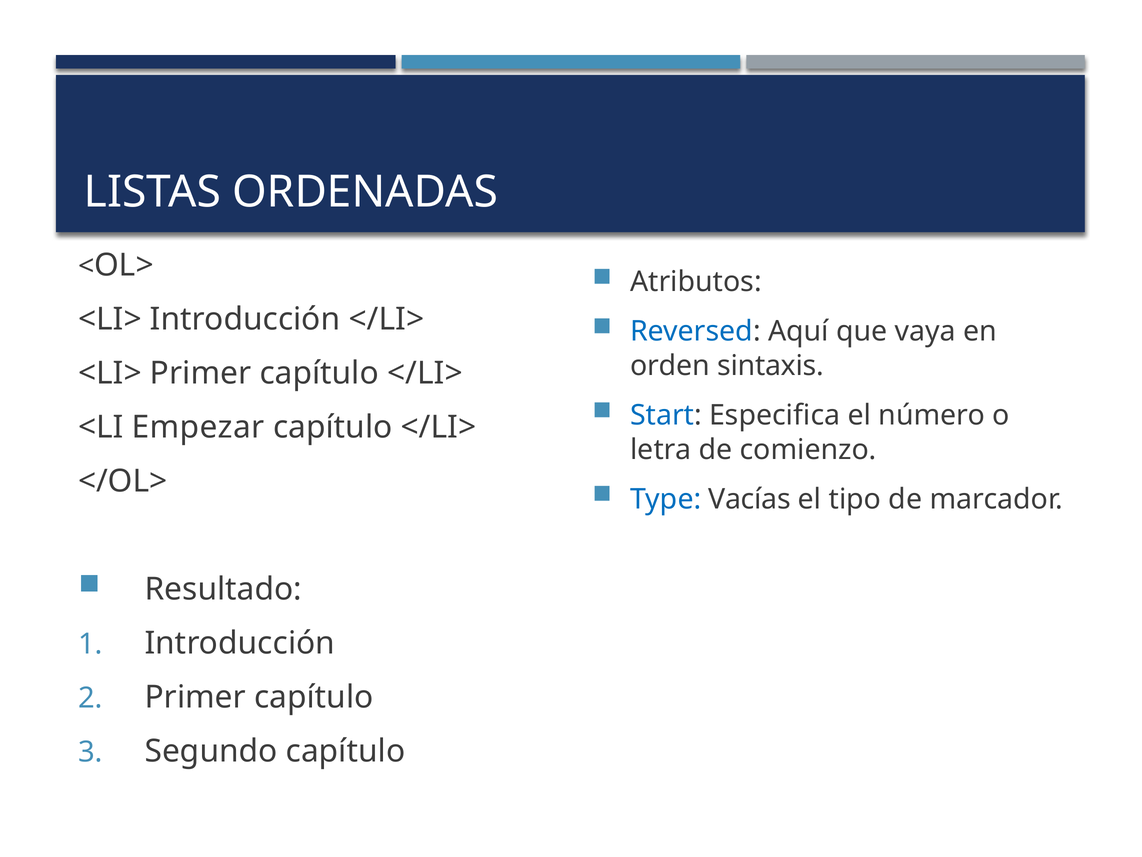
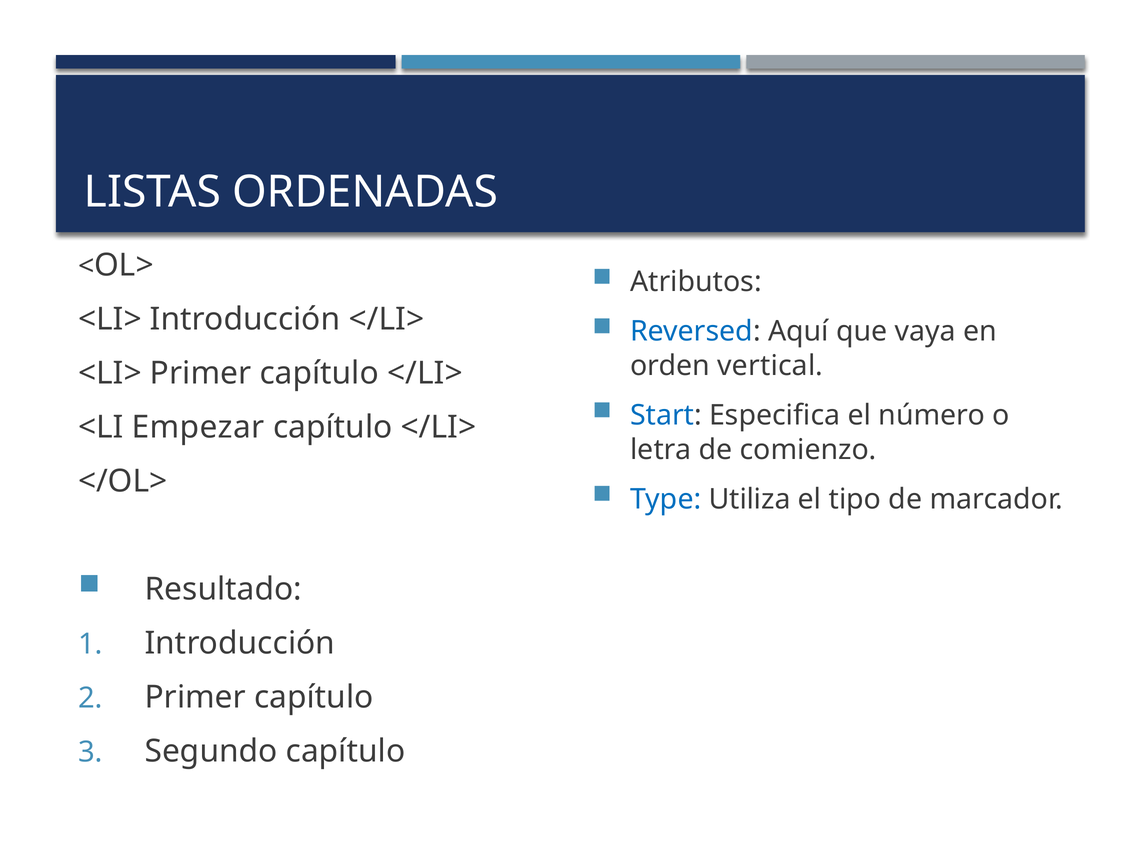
sintaxis: sintaxis -> vertical (770, 366)
Vacías: Vacías -> Utiliza (750, 499)
